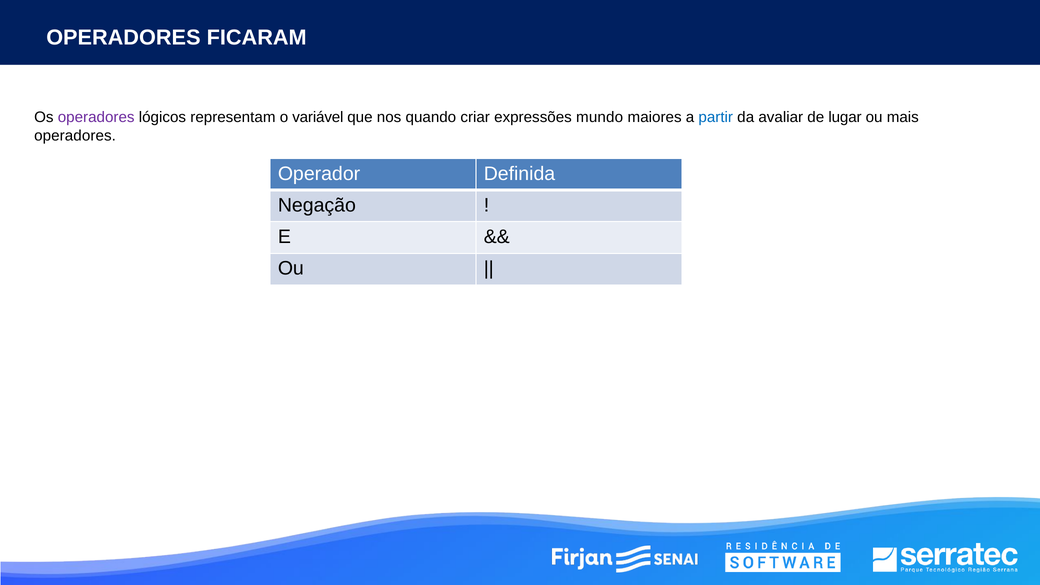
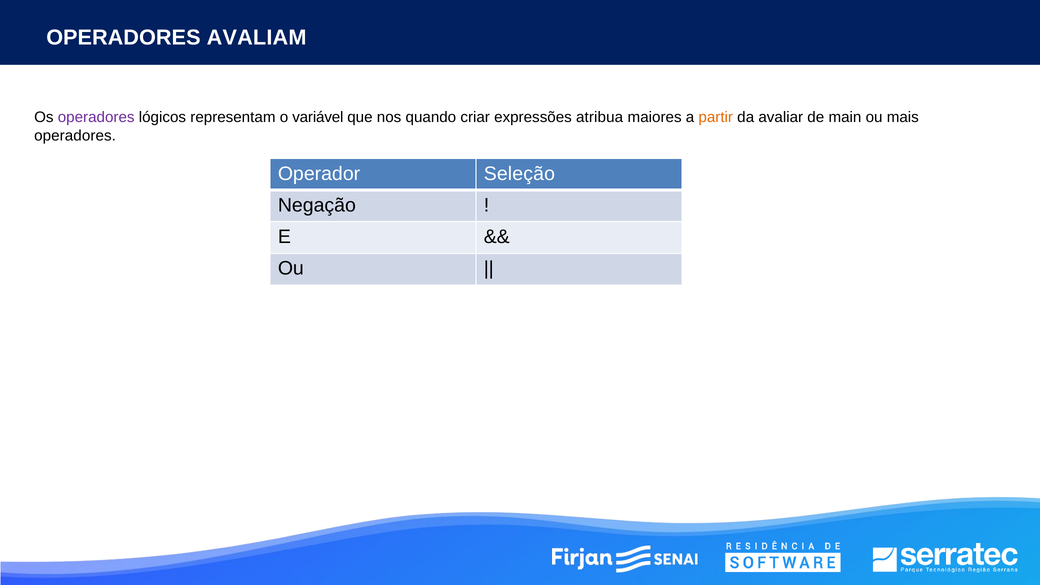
FICARAM: FICARAM -> AVALIAM (257, 38)
mundo: mundo -> atribua (600, 118)
partir colour: blue -> orange (716, 118)
lugar: lugar -> main (845, 118)
Definida: Definida -> Seleção (519, 174)
